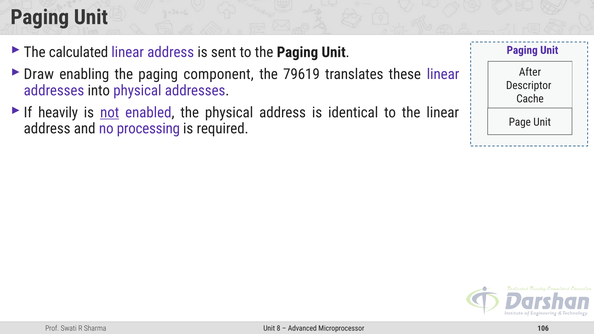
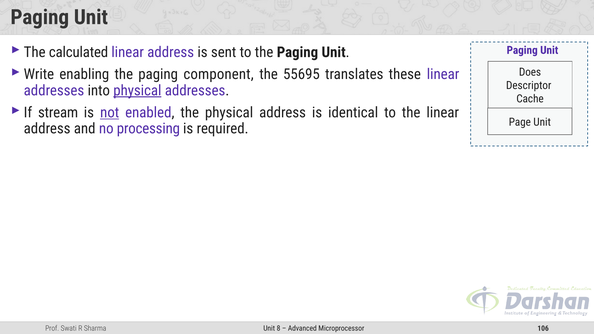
Draw: Draw -> Write (39, 74)
79619: 79619 -> 55695 (301, 74)
After: After -> Does (530, 72)
physical underline: none -> present (137, 90)
heavily: heavily -> stream (58, 113)
